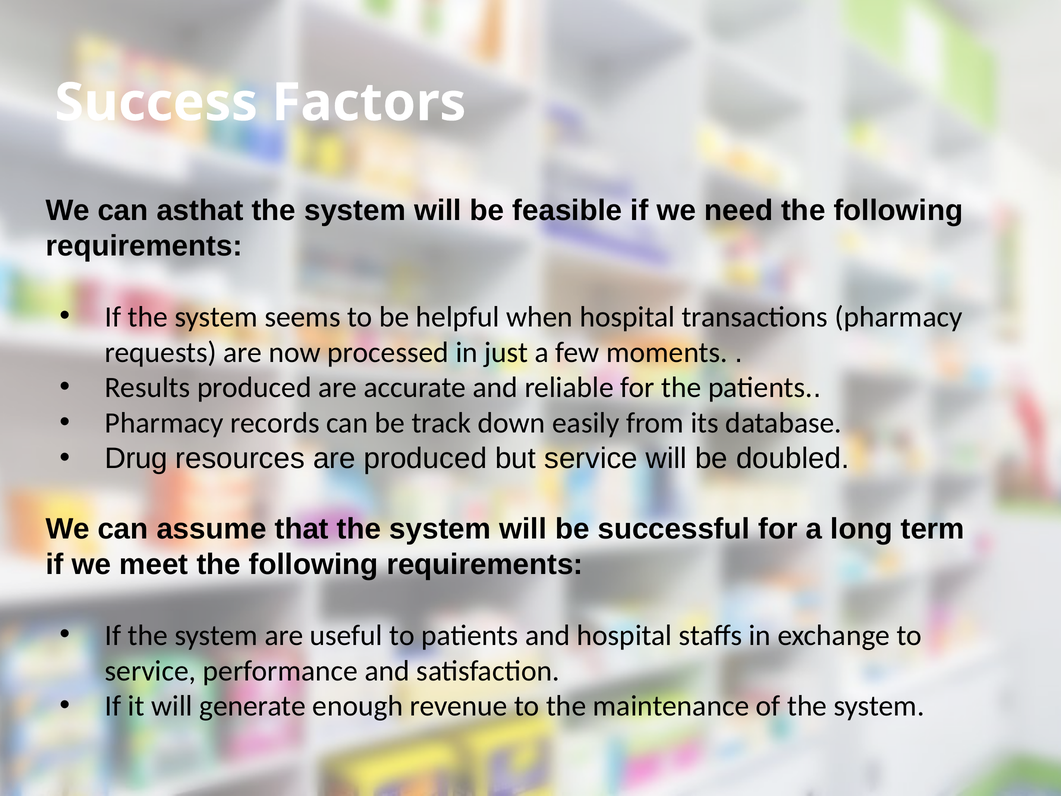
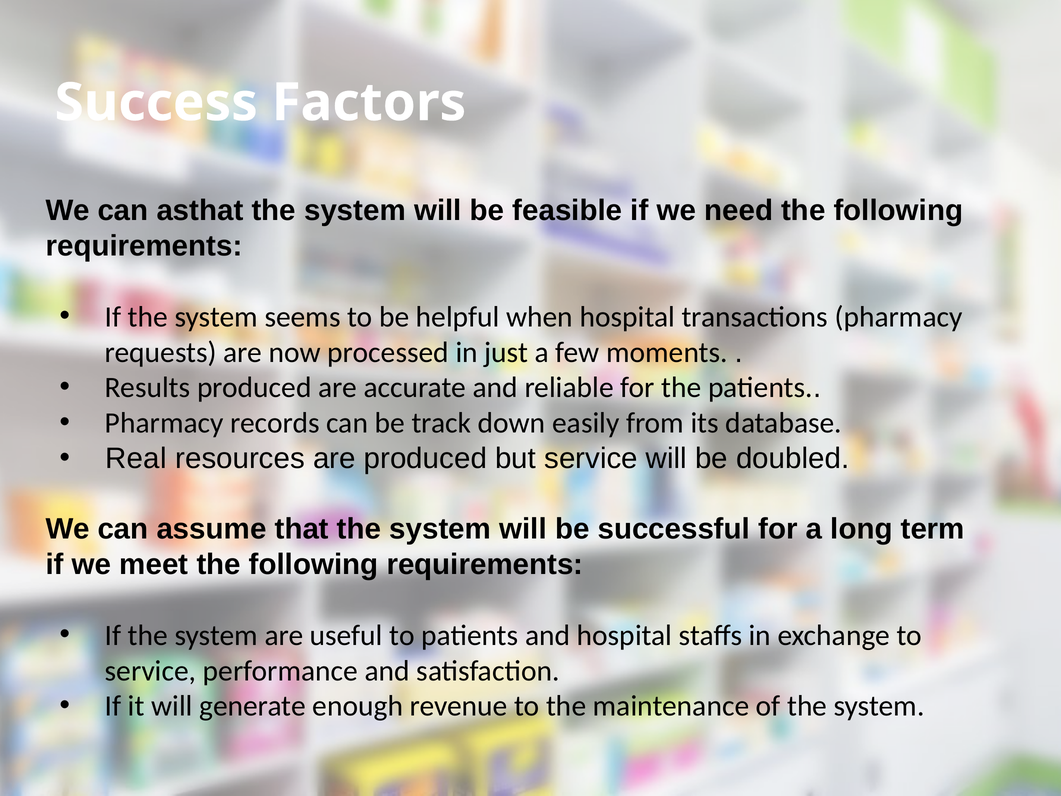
Drug: Drug -> Real (136, 458)
